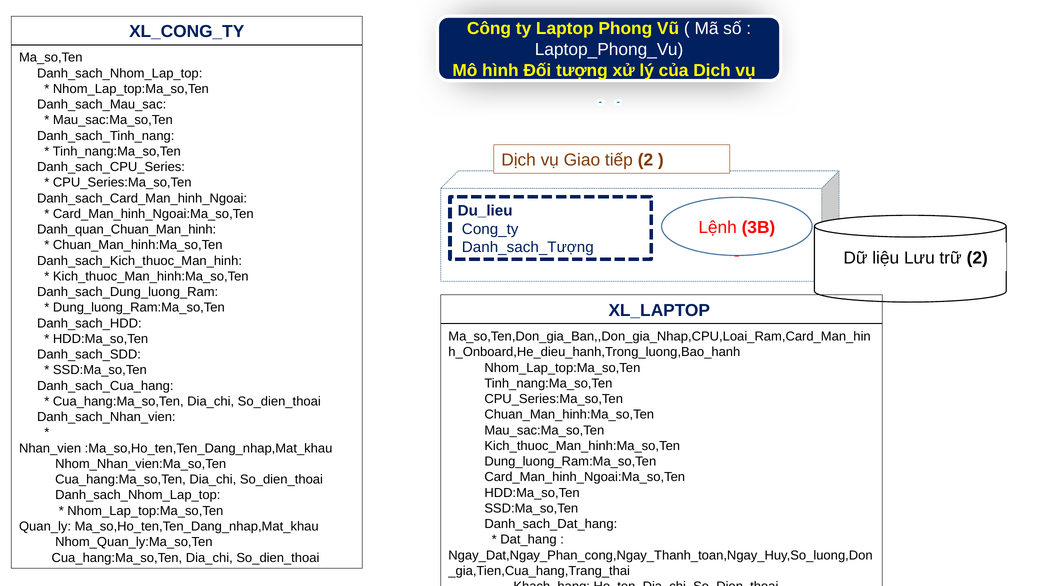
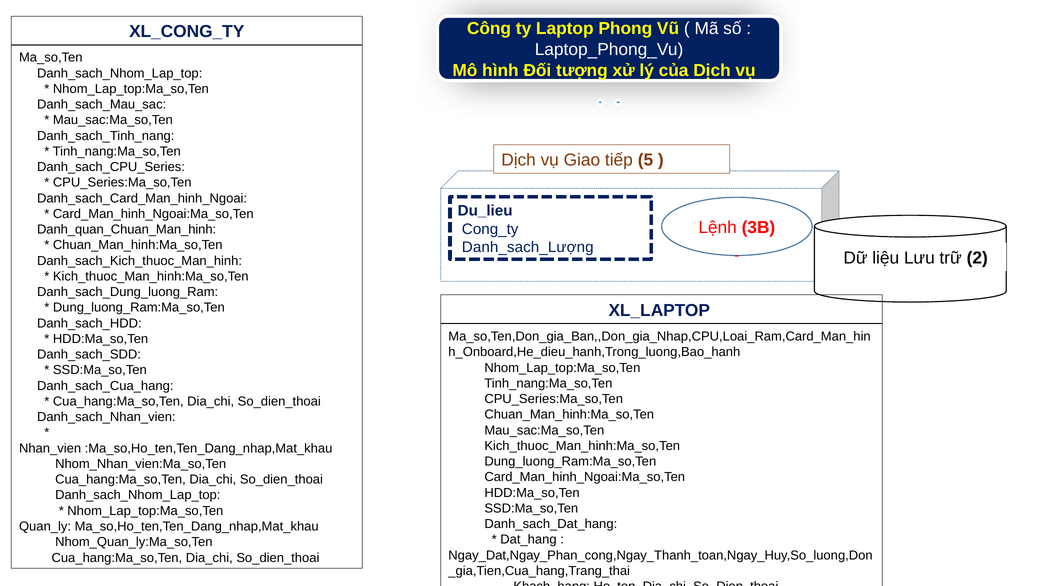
tiếp 2: 2 -> 5 (646, 160)
Danh_sach_Tượng: Danh_sach_Tượng -> Danh_sach_Lượng (528, 247)
